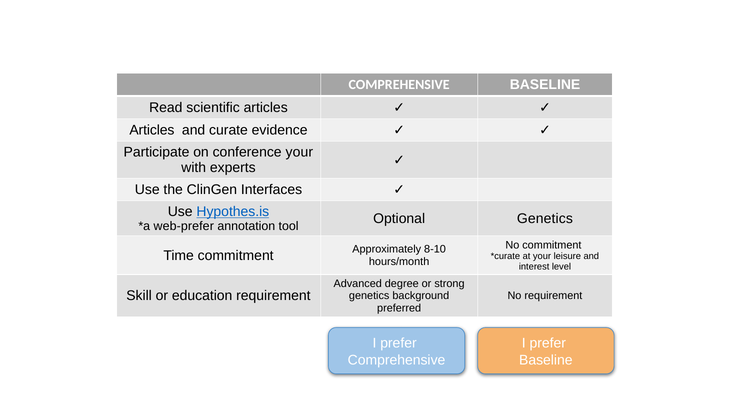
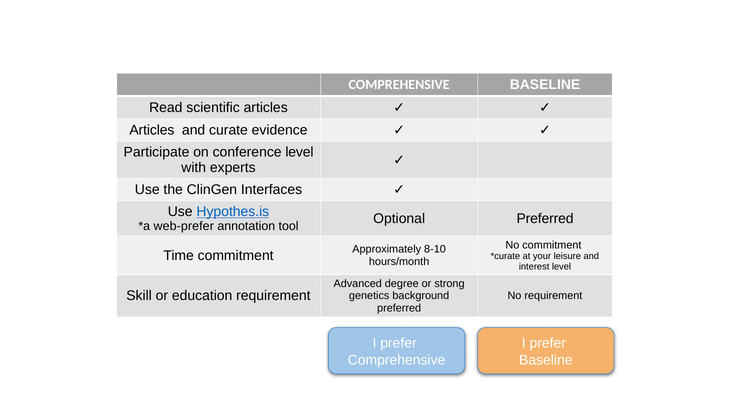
conference your: your -> level (299, 152)
Optional Genetics: Genetics -> Preferred (545, 218)
